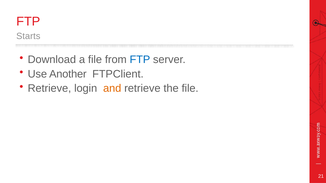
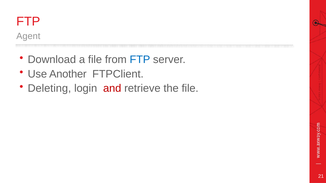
Starts: Starts -> Agent (28, 36)
Retrieve: Retrieve -> Deleting (49, 89)
and colour: orange -> red (112, 89)
